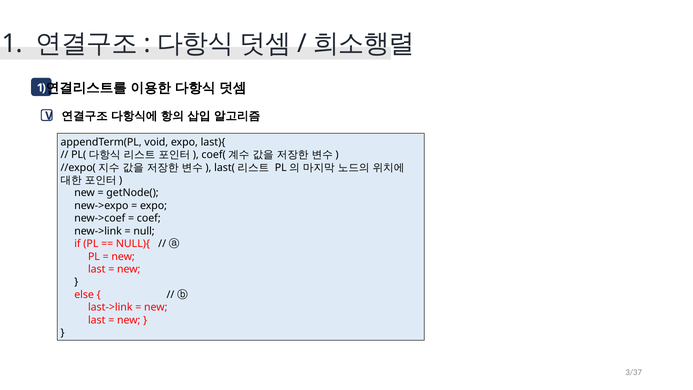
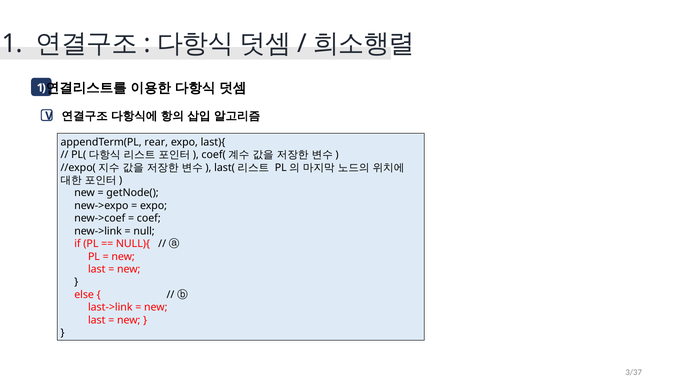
void: void -> rear (156, 142)
